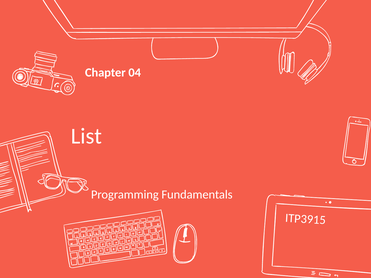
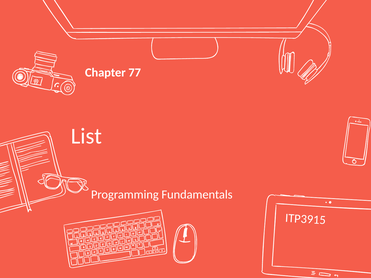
04: 04 -> 77 (135, 73)
